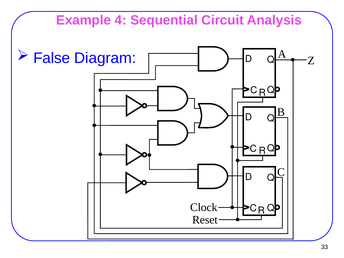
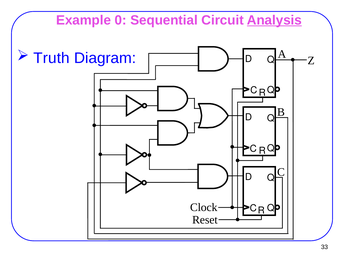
4: 4 -> 0 (121, 20)
Analysis underline: none -> present (274, 20)
False: False -> Truth (52, 58)
